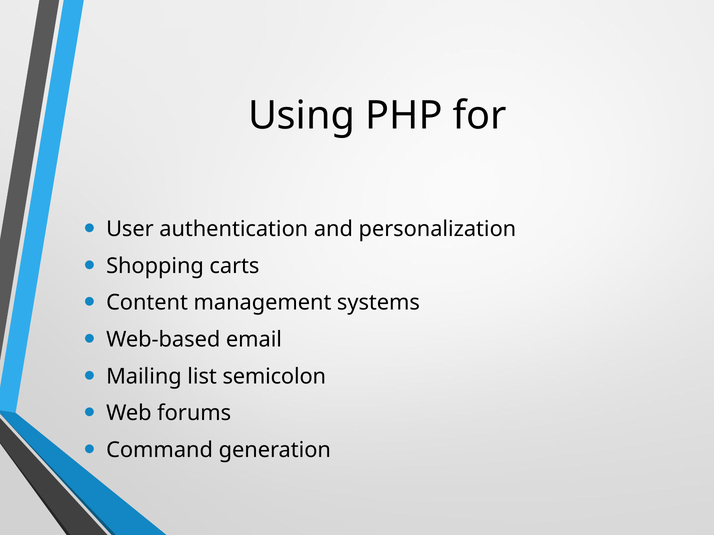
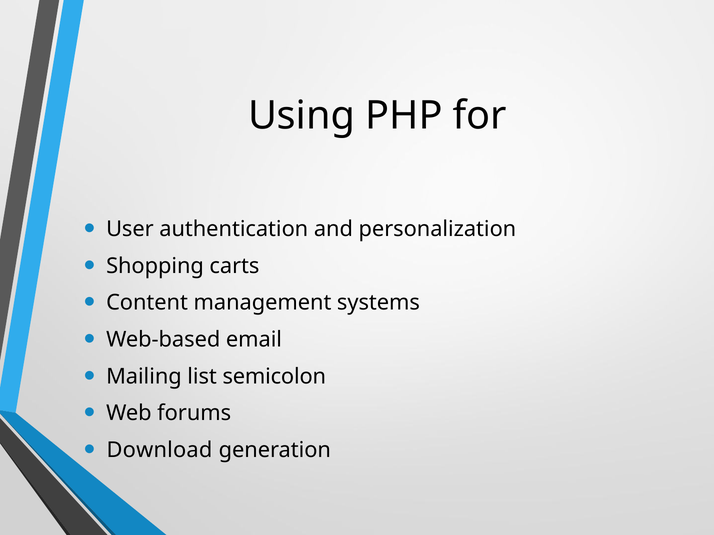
Command: Command -> Download (159, 451)
